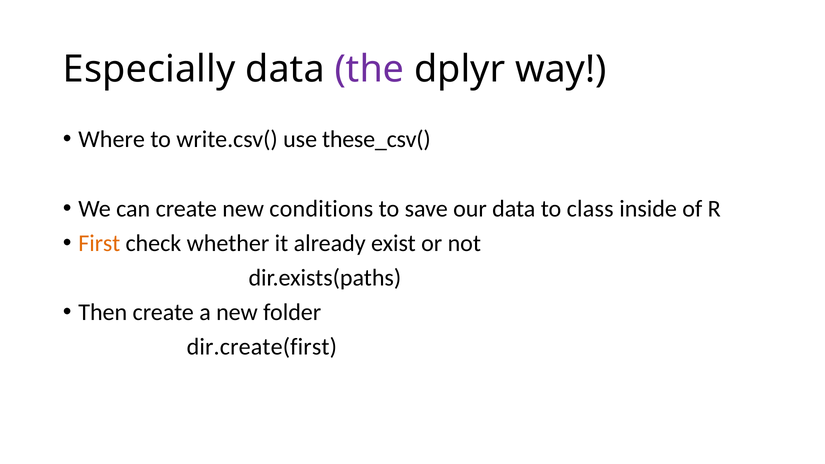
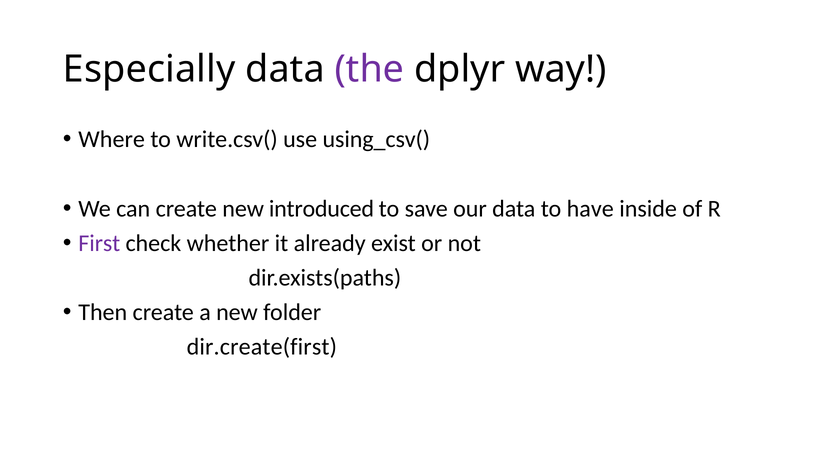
these_csv(: these_csv( -> using_csv( (376, 139)
conditions: conditions -> introduced (321, 209)
class: class -> have (590, 209)
First colour: orange -> purple (99, 243)
